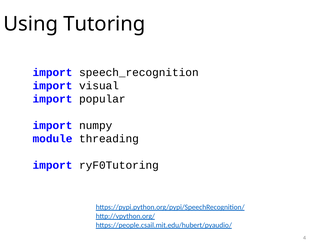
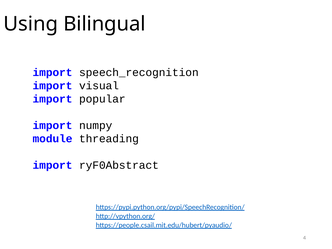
Tutoring: Tutoring -> Bilingual (104, 24)
ryF0Tutoring: ryF0Tutoring -> ryF0Abstract (119, 165)
